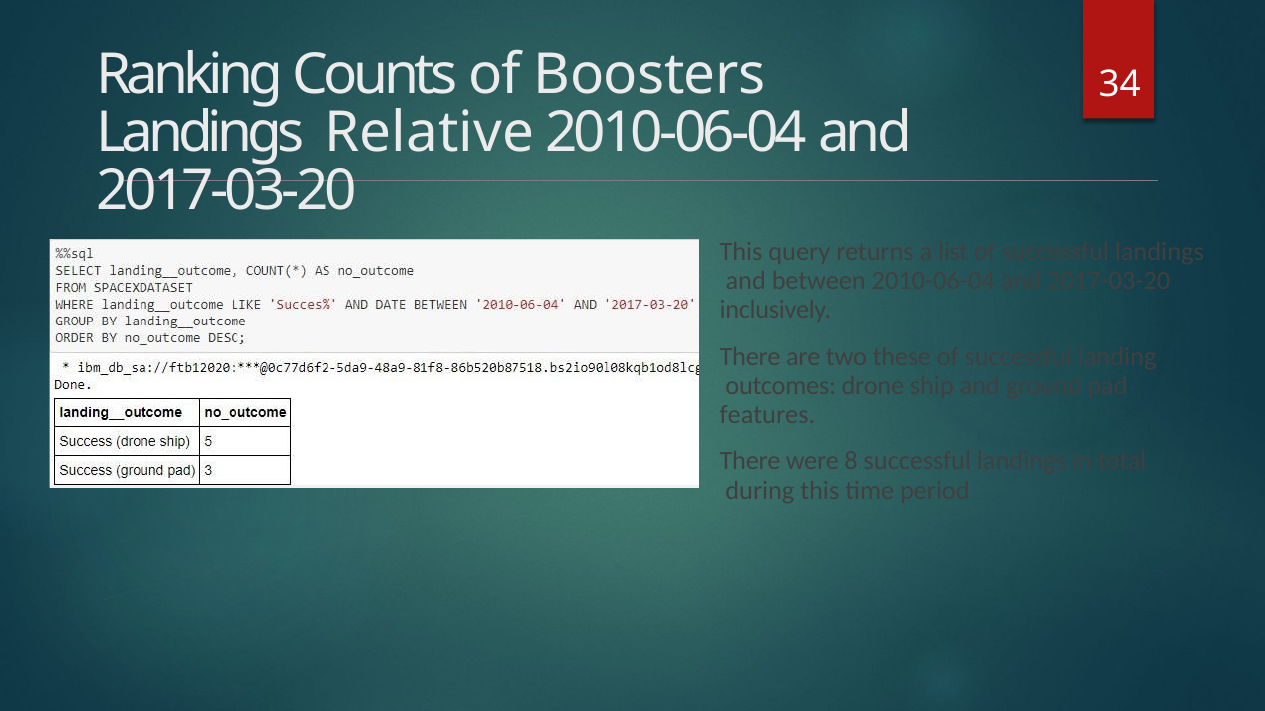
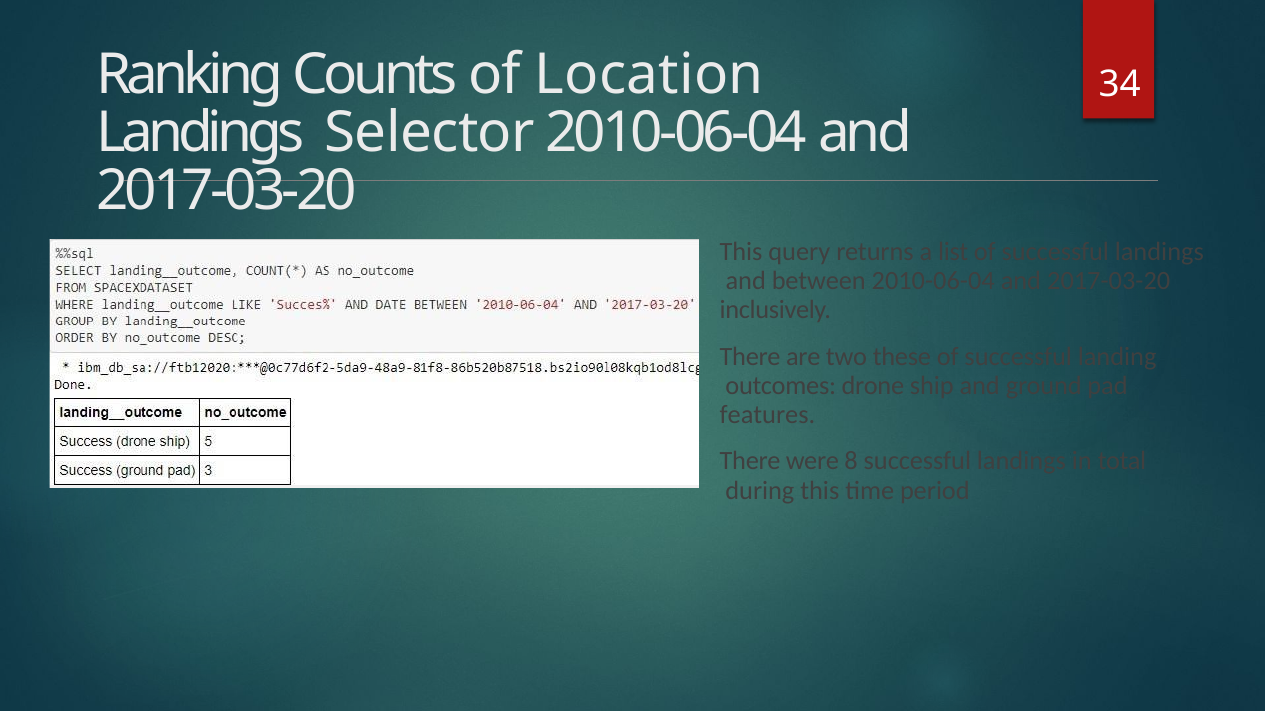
Boosters: Boosters -> Location (649, 75)
Relative: Relative -> Selector (430, 133)
